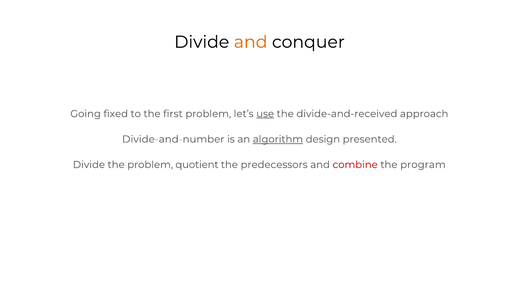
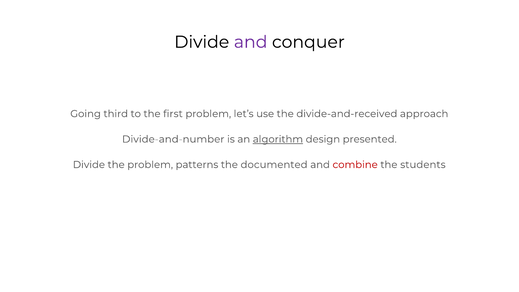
and colour: orange -> purple (251, 42)
fixed: fixed -> third (116, 114)
use underline: present -> none (265, 114)
quotient: quotient -> patterns (197, 165)
predecessors: predecessors -> documented (274, 165)
program: program -> students (423, 165)
